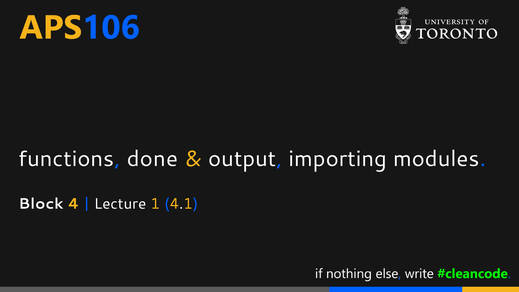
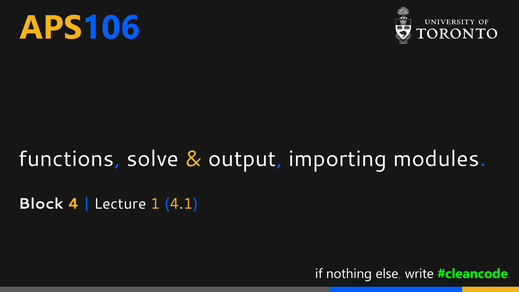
done: done -> solve (153, 159)
